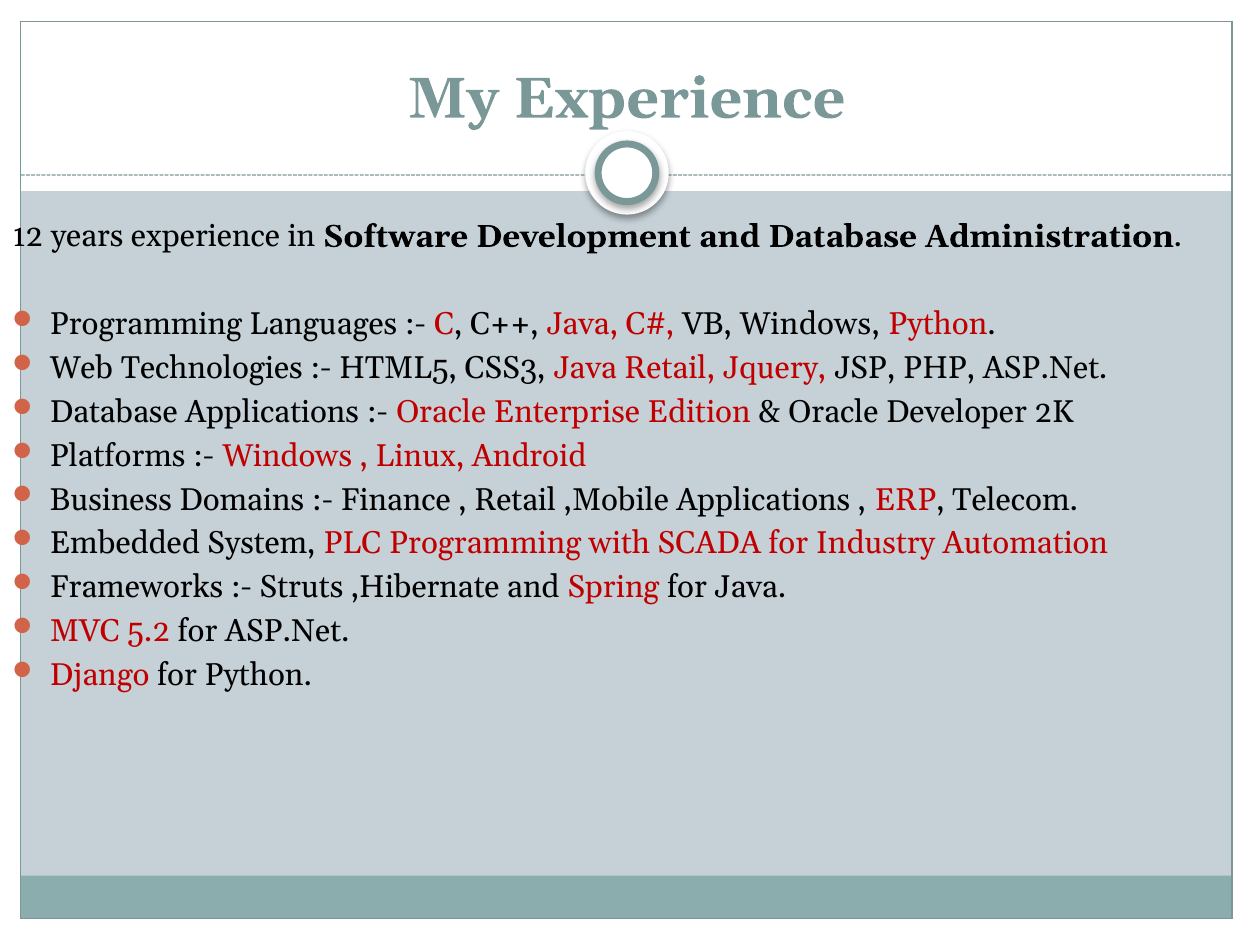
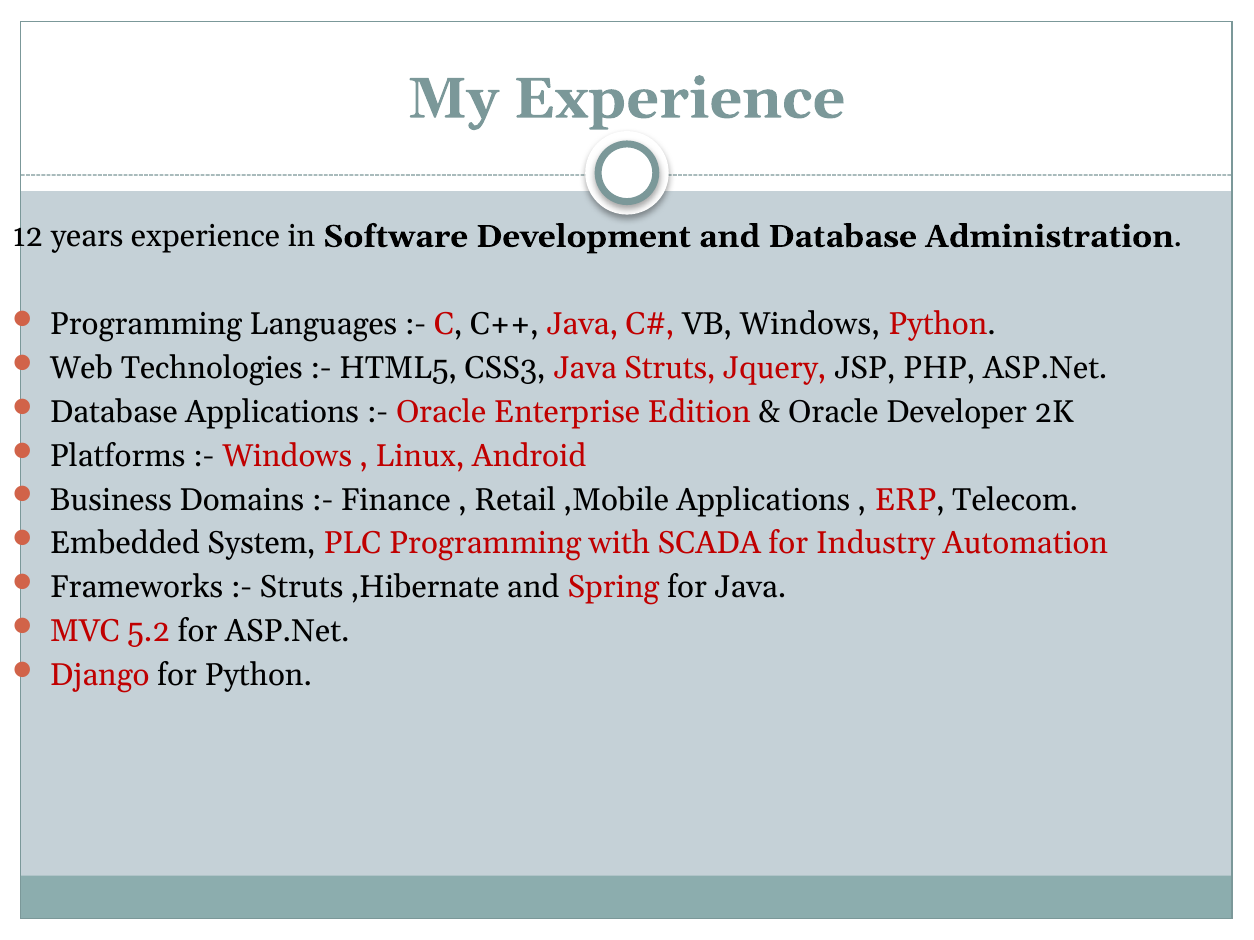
Java Retail: Retail -> Struts (670, 368)
